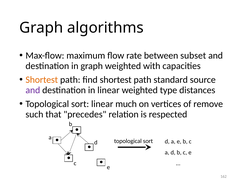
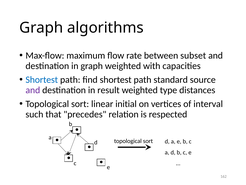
Shortest colour: orange -> blue (42, 80)
in linear: linear -> result (108, 90)
much: much -> initial (126, 104)
remove: remove -> interval (208, 104)
